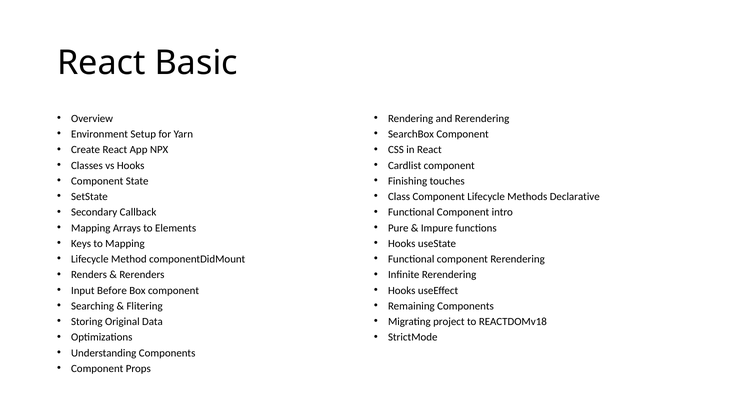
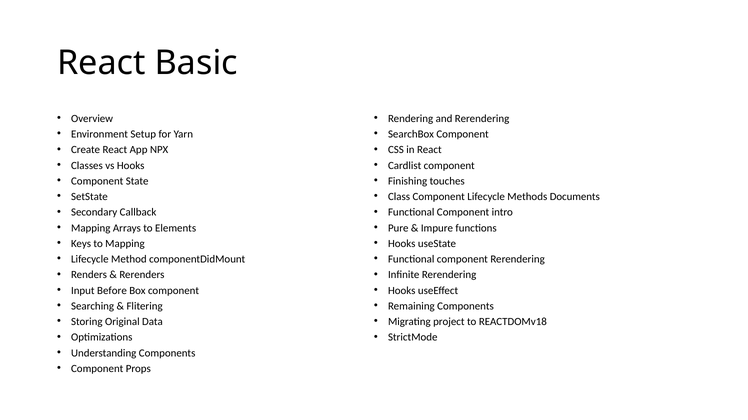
Declarative: Declarative -> Documents (575, 197)
